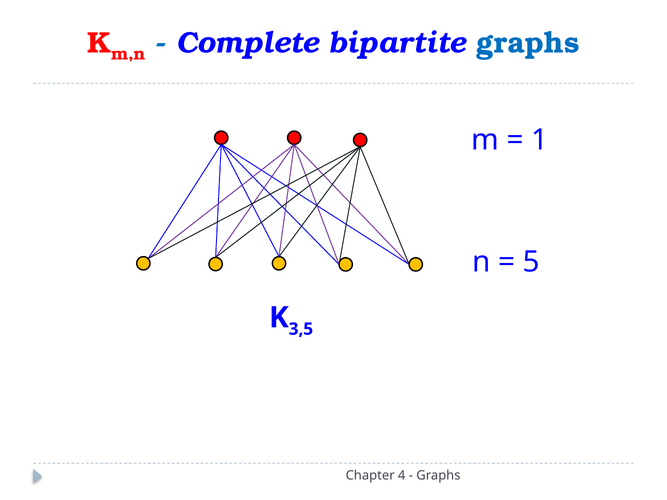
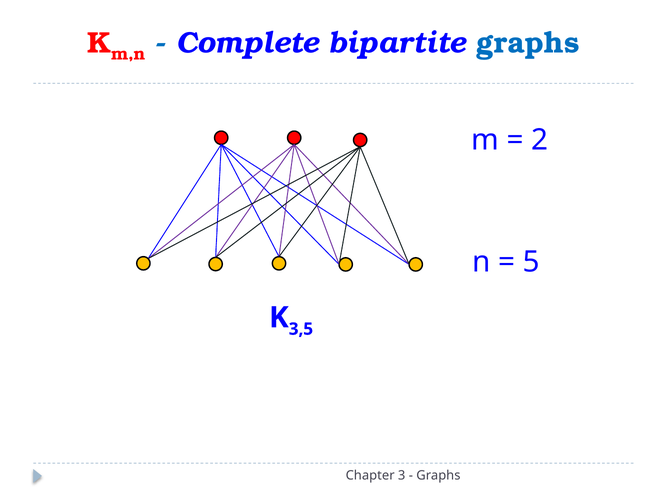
1: 1 -> 2 (540, 140)
4: 4 -> 3 (402, 476)
